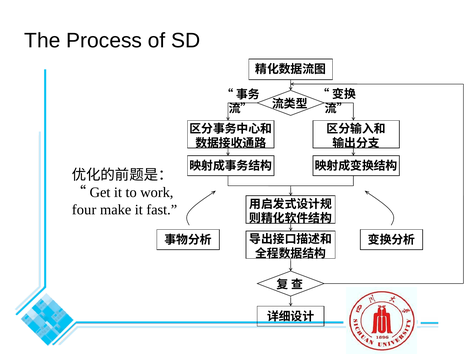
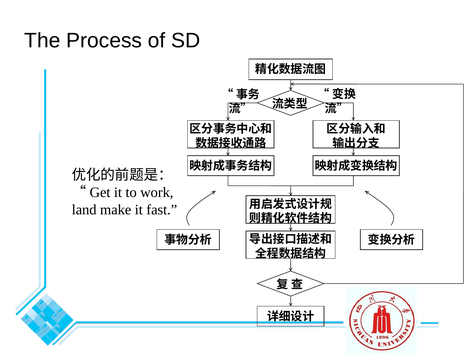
four: four -> land (84, 210)
